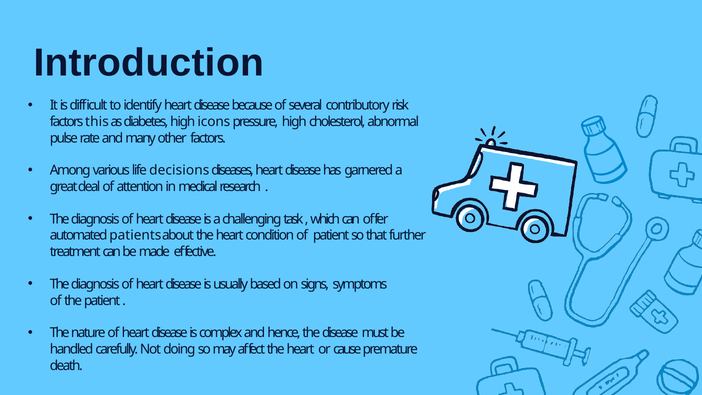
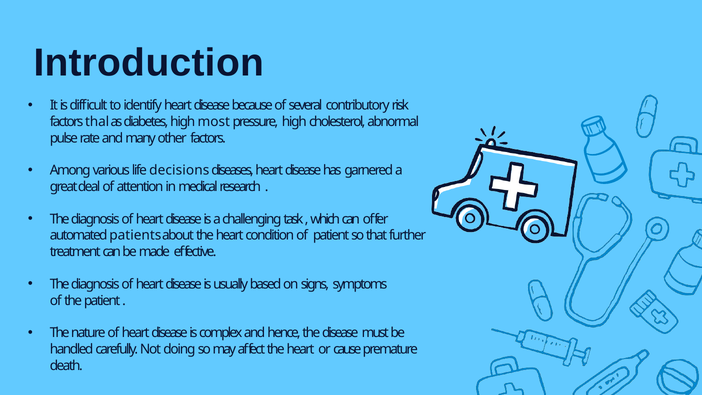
this: this -> thal (97, 122)
icons: icons -> most (214, 122)
